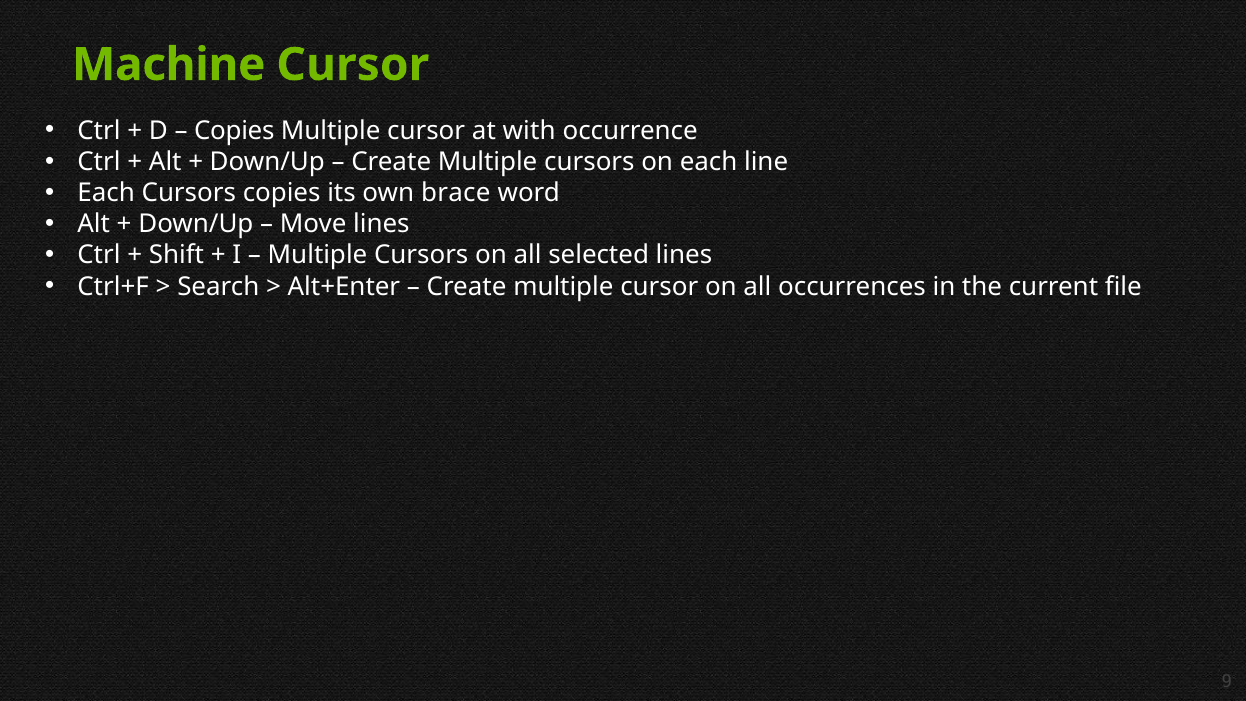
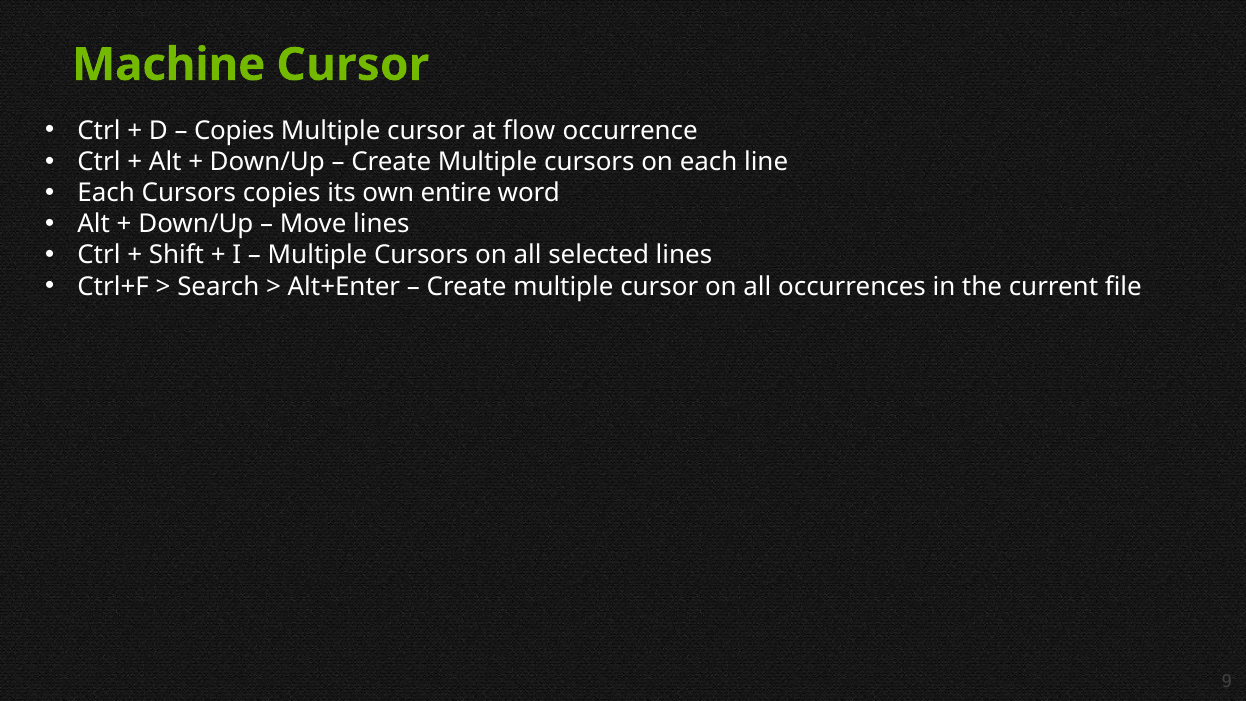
with: with -> flow (529, 131)
brace: brace -> entire (456, 193)
